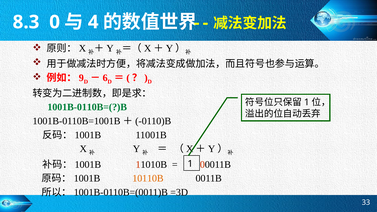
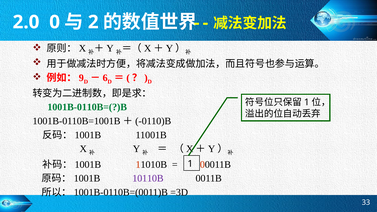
8.3: 8.3 -> 2.0 (26, 22)
4: 4 -> 2 (93, 22)
10110B colour: orange -> purple (148, 178)
